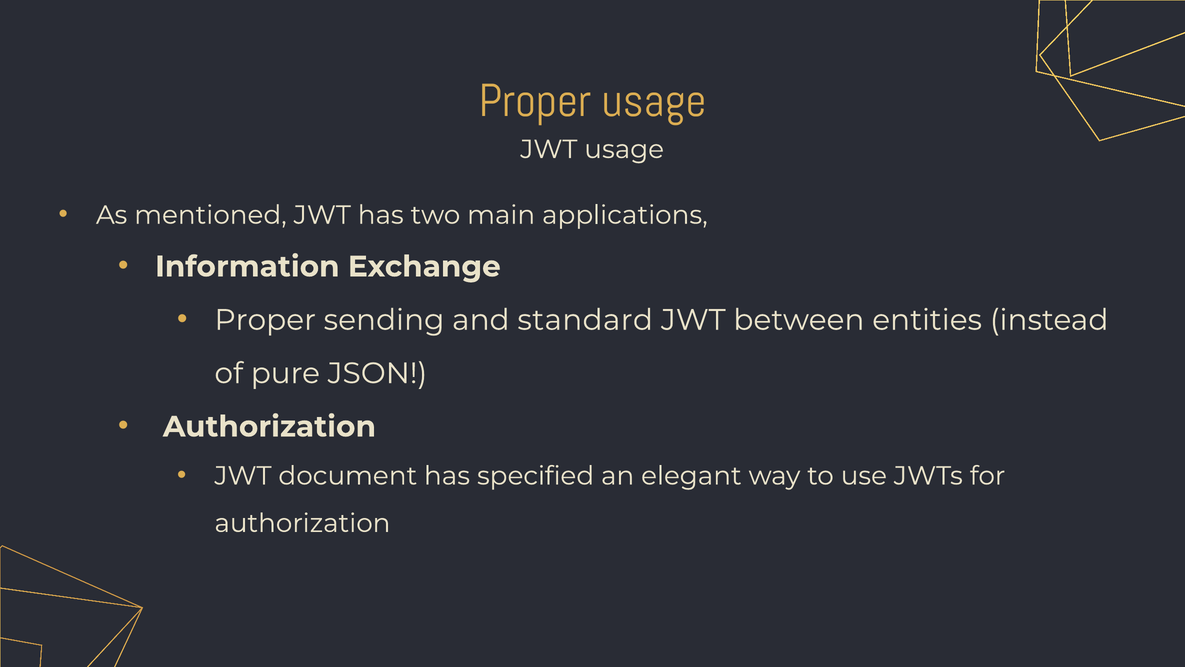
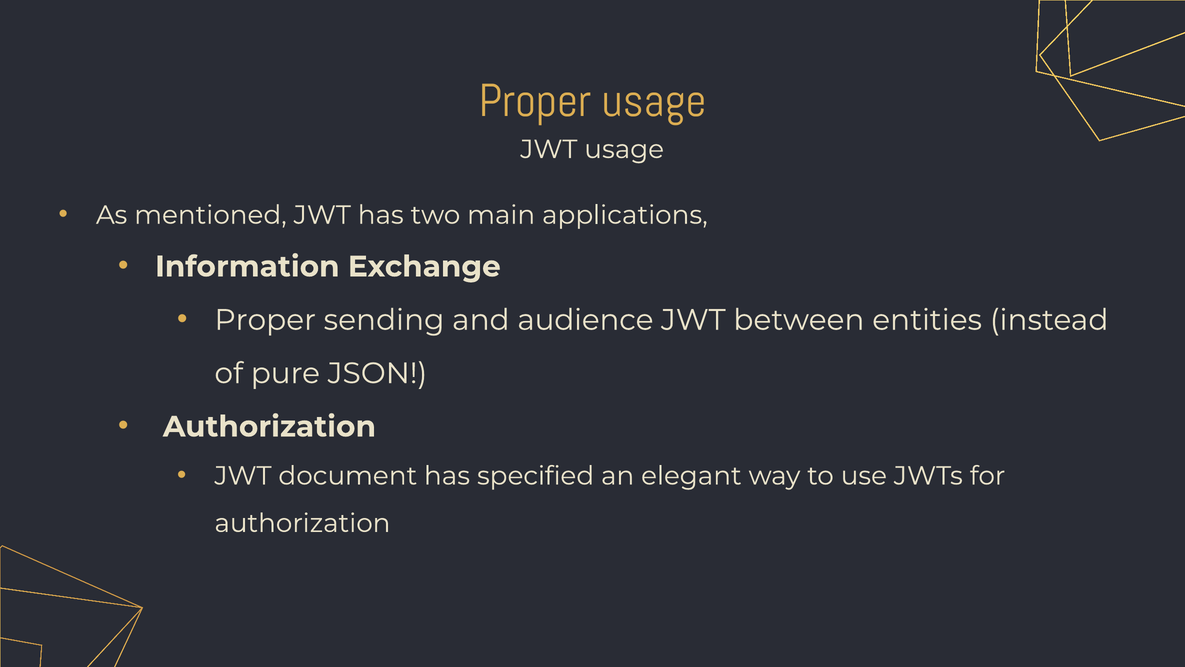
standard: standard -> audience (585, 320)
